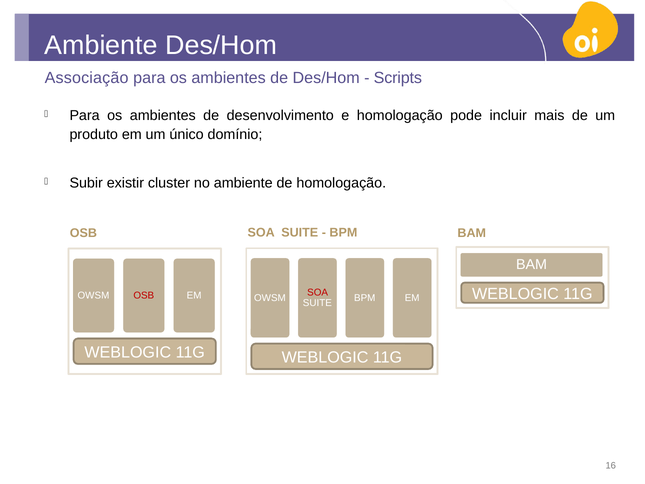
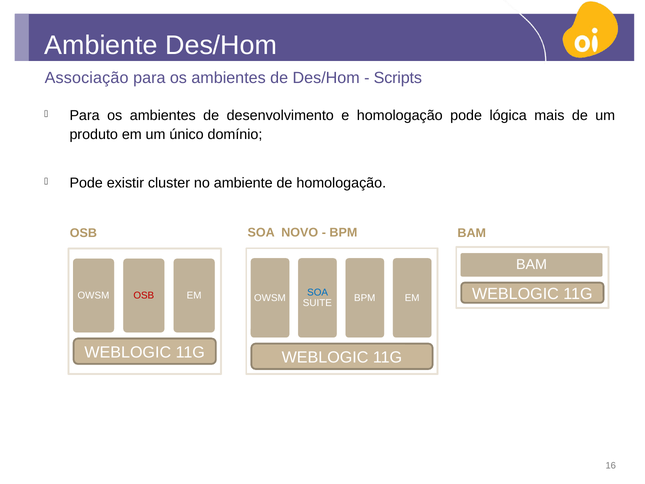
incluir: incluir -> lógica (508, 116)
Subir: Subir -> Pode (86, 183)
SUITE: SUITE -> NOVO (300, 233)
SOA colour: red -> blue (318, 292)
